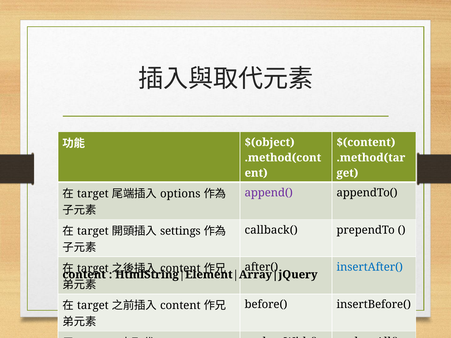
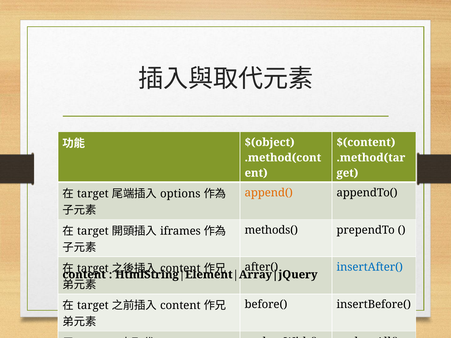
append( colour: purple -> orange (269, 193)
settings: settings -> iframes (180, 231)
callback(: callback( -> methods( (271, 230)
